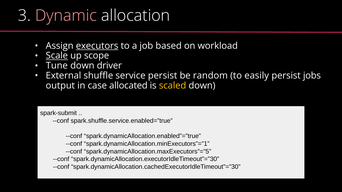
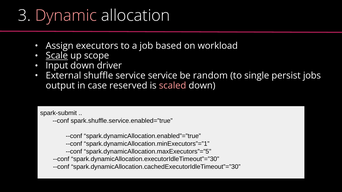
executors underline: present -> none (97, 46)
Tune: Tune -> Input (57, 66)
service persist: persist -> service (163, 76)
easily: easily -> single (257, 76)
allocated: allocated -> reserved (128, 86)
scaled colour: yellow -> pink (173, 86)
